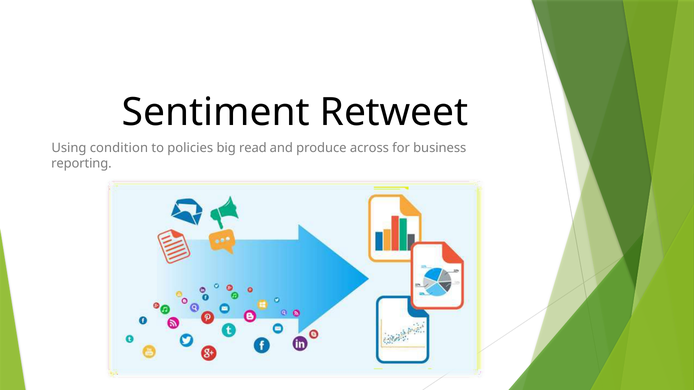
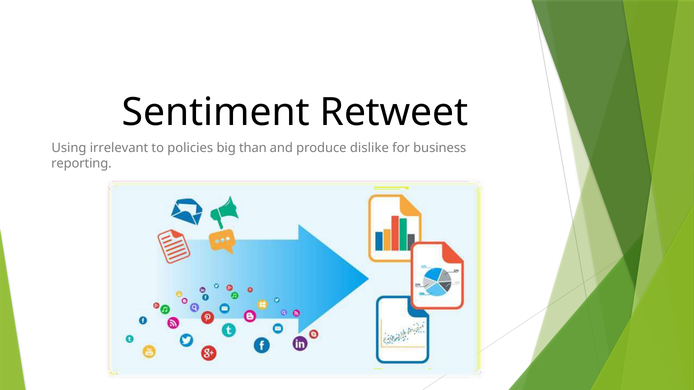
condition: condition -> irrelevant (119, 148)
read: read -> than (253, 148)
across: across -> dislike (369, 148)
